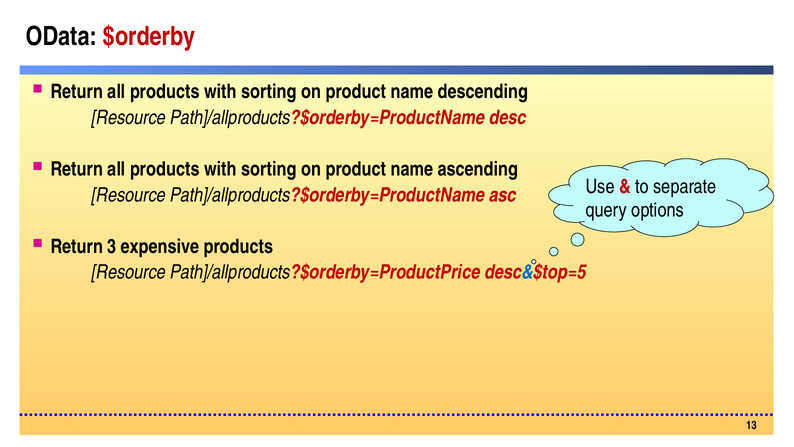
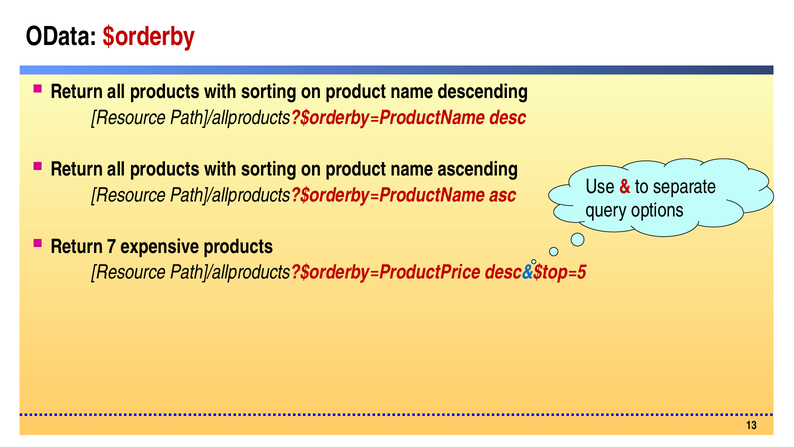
3: 3 -> 7 (112, 246)
